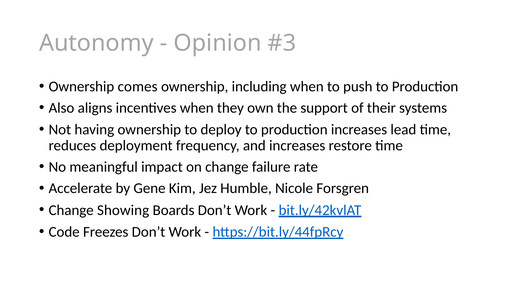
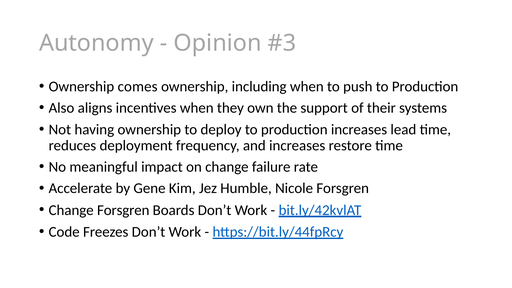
Change Showing: Showing -> Forsgren (123, 210)
